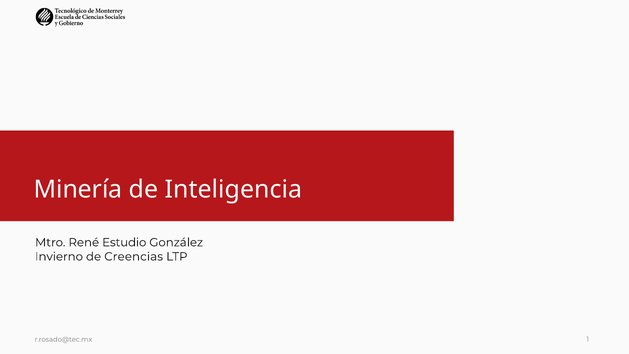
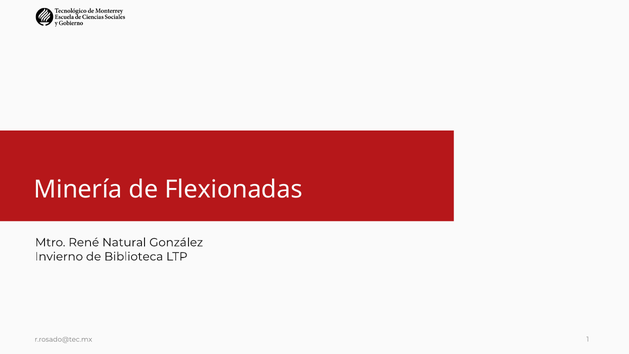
Inteligencia: Inteligencia -> Flexionadas (234, 190)
Estudio: Estudio -> Natural (124, 242)
Creencias: Creencias -> Biblioteca (134, 256)
